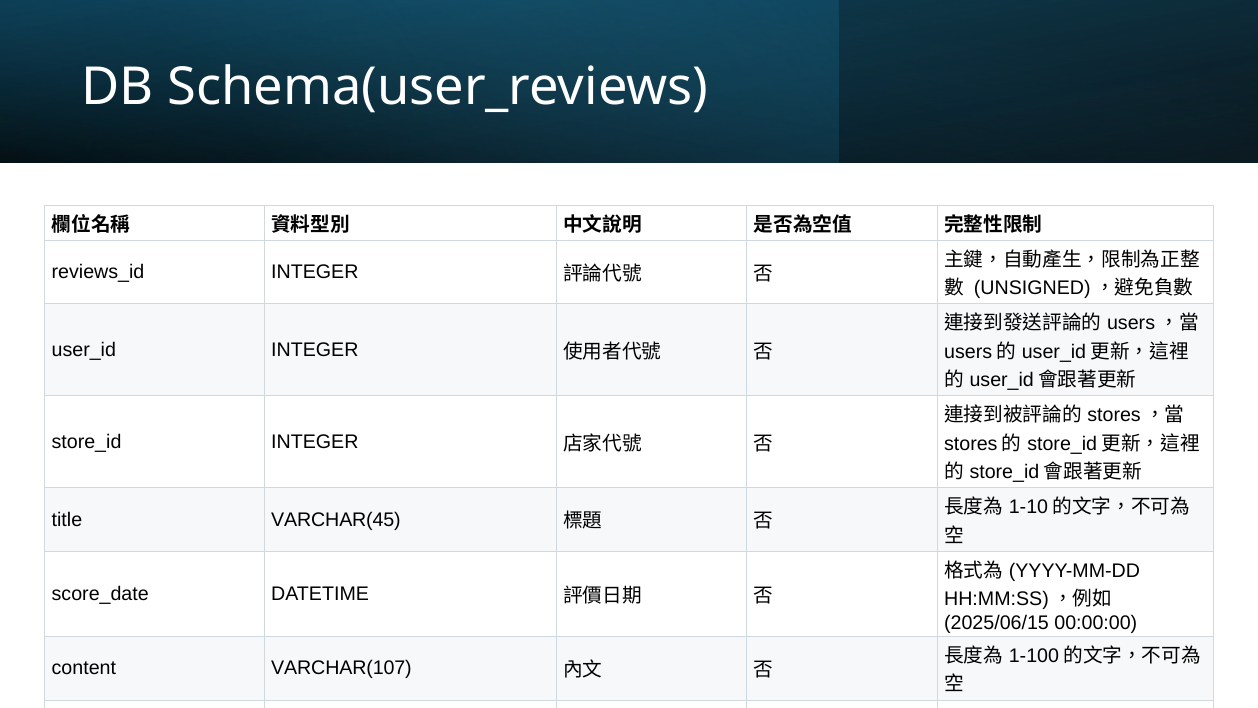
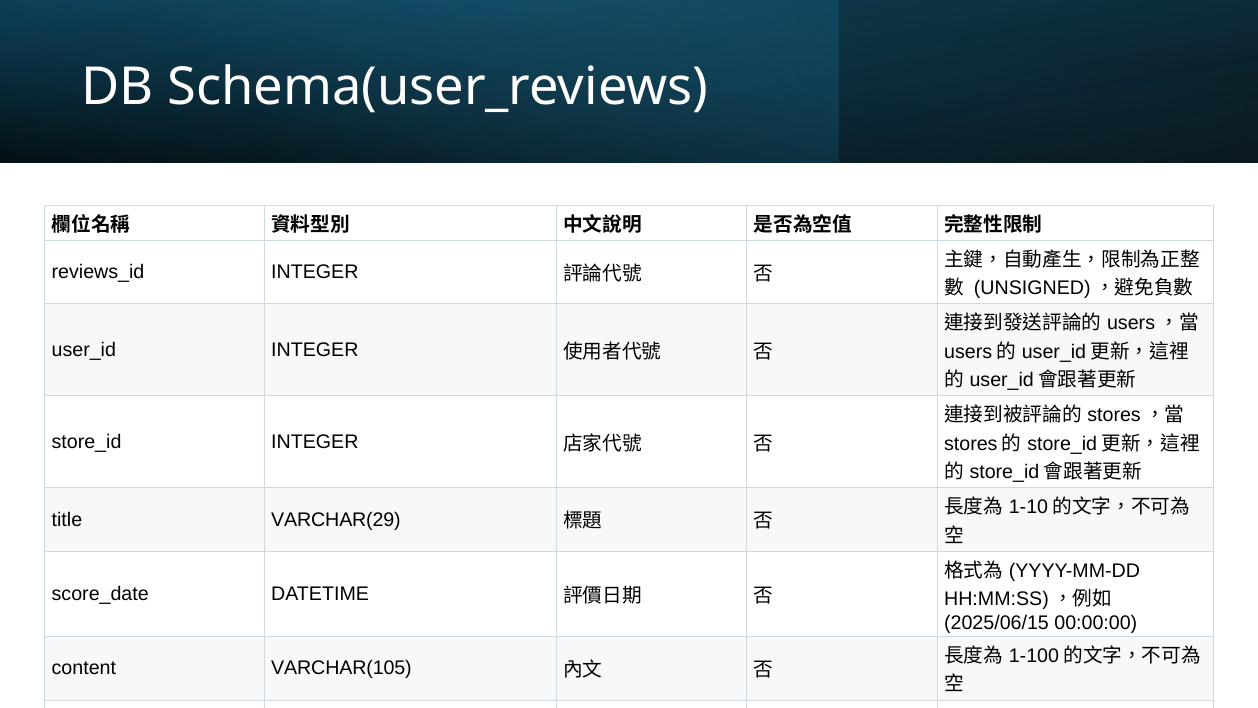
VARCHAR(45: VARCHAR(45 -> VARCHAR(29 (336, 519)
VARCHAR(107: VARCHAR(107 -> VARCHAR(105 (341, 668)
